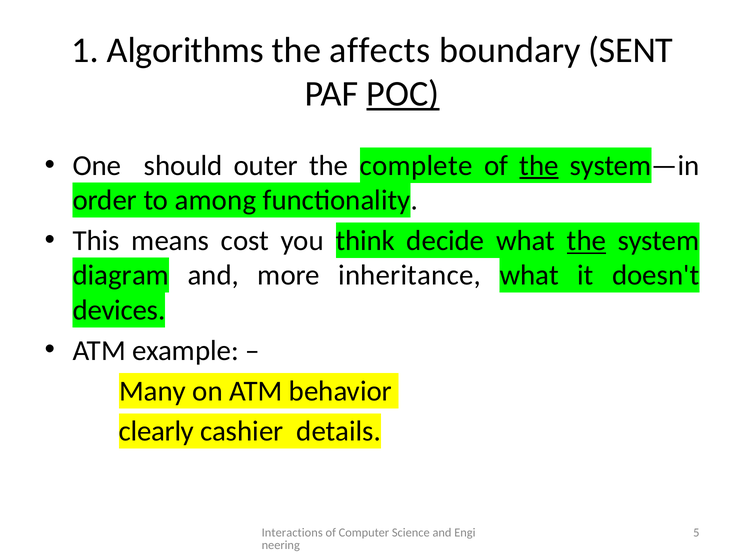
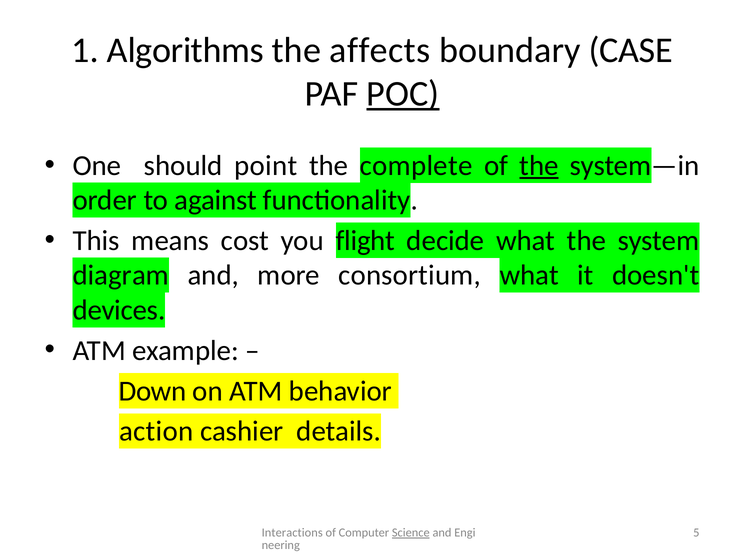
SENT: SENT -> CASE (631, 50)
outer: outer -> point (266, 166)
among: among -> against (216, 200)
think: think -> flight (365, 241)
the underline: present -> none (586, 241)
inheritance: inheritance -> consortium (410, 275)
Many: Many -> Down (153, 391)
clearly: clearly -> action (156, 431)
Science underline: none -> present (411, 533)
